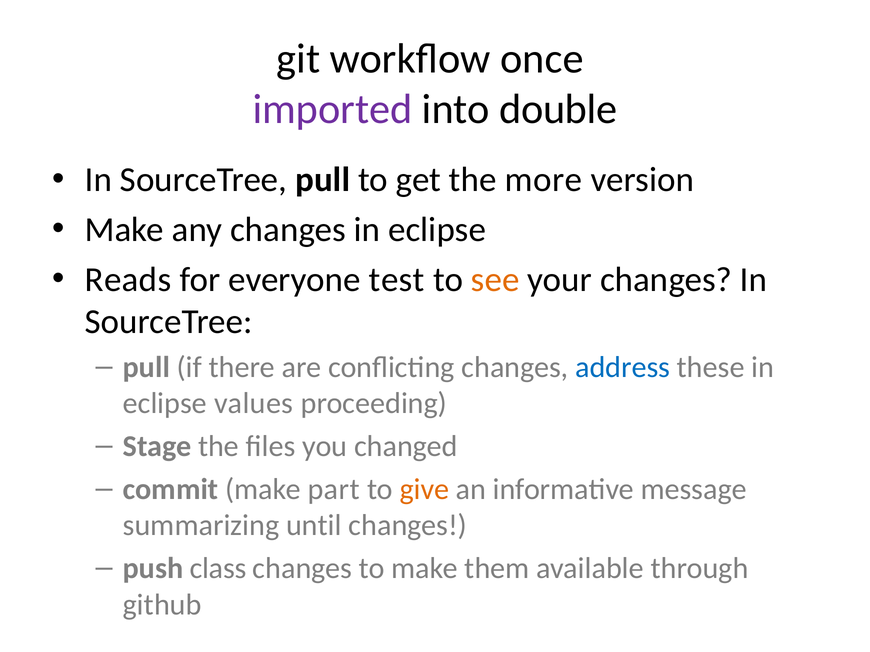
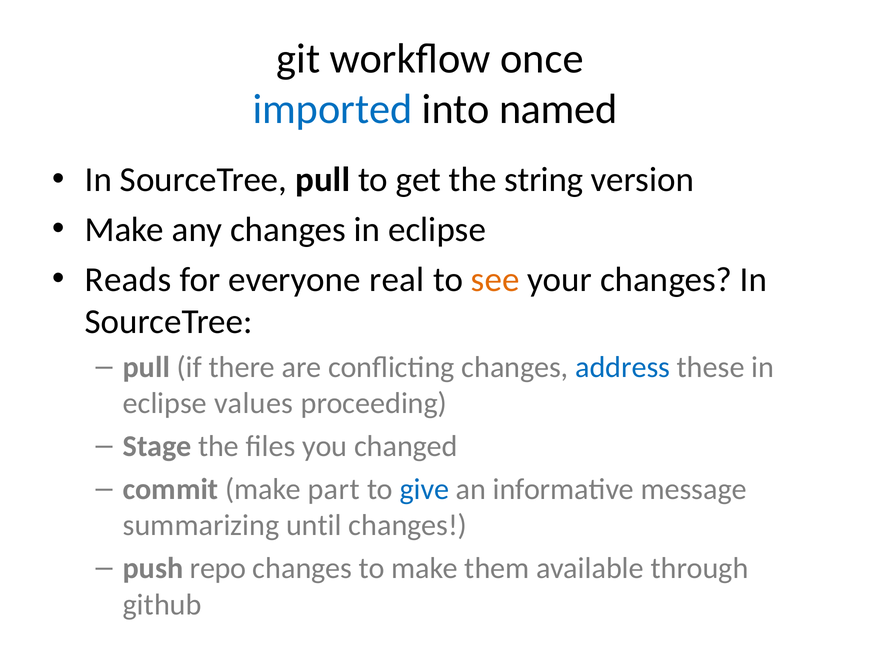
imported colour: purple -> blue (332, 110)
double: double -> named (558, 110)
more: more -> string (544, 180)
test: test -> real (397, 280)
give colour: orange -> blue (424, 490)
class: class -> repo (218, 569)
